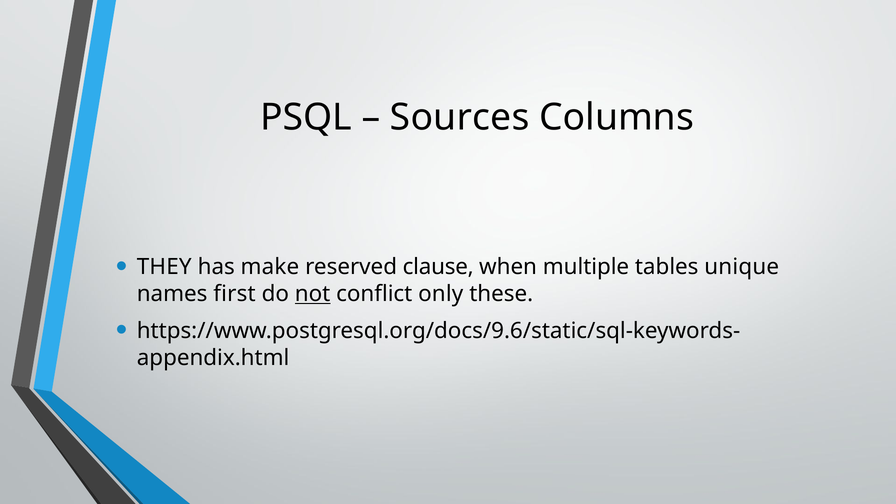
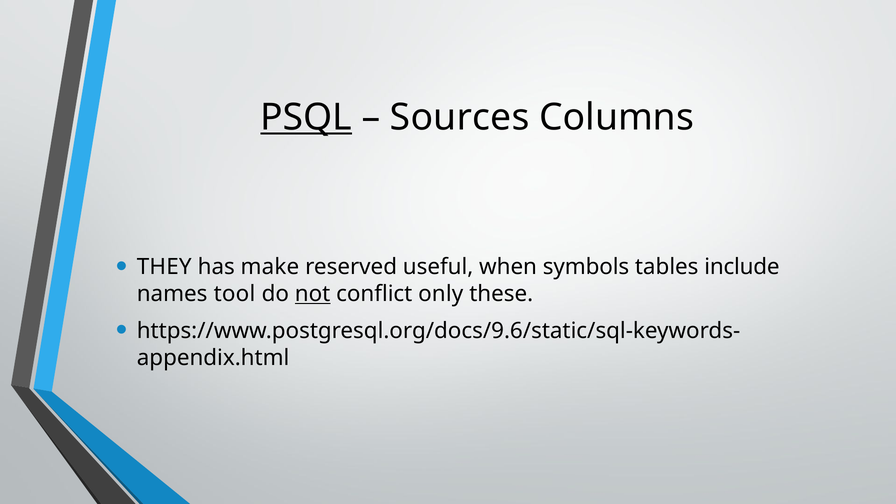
PSQL underline: none -> present (306, 117)
clause: clause -> useful (438, 267)
multiple: multiple -> symbols (586, 267)
unique: unique -> include (742, 267)
first: first -> tool (234, 294)
